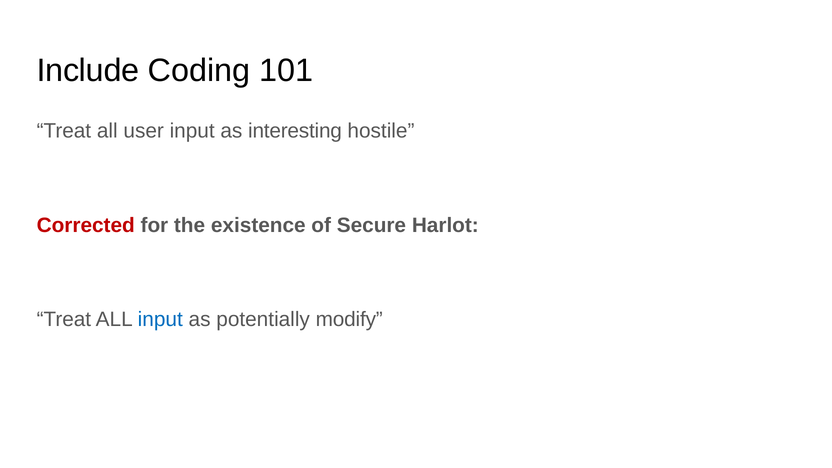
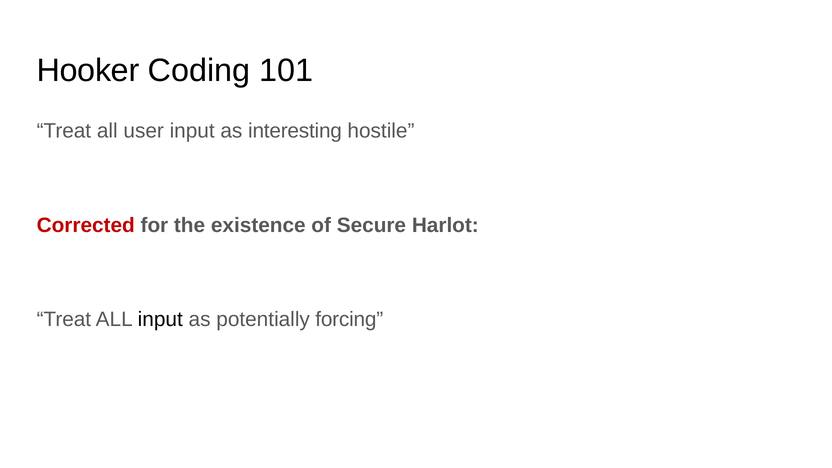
Include: Include -> Hooker (88, 70)
input colour: blue -> black (160, 320)
modify: modify -> forcing (349, 320)
